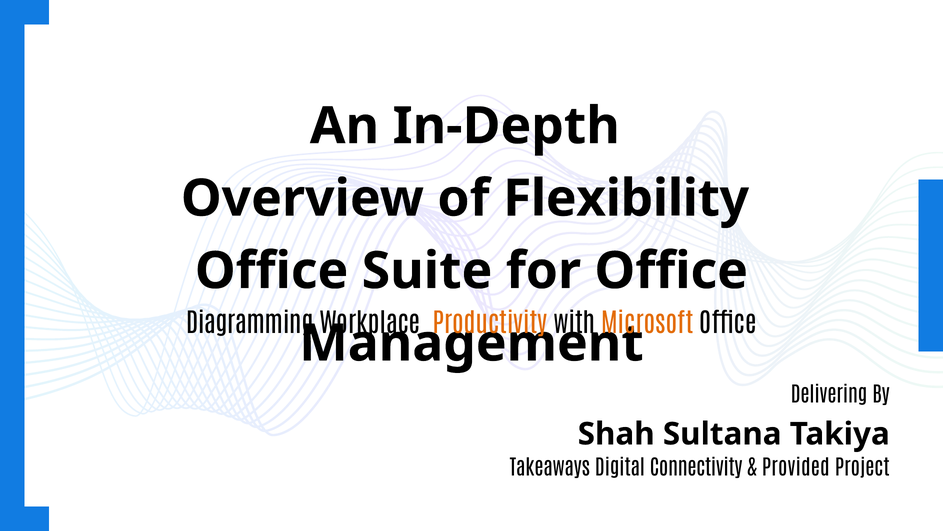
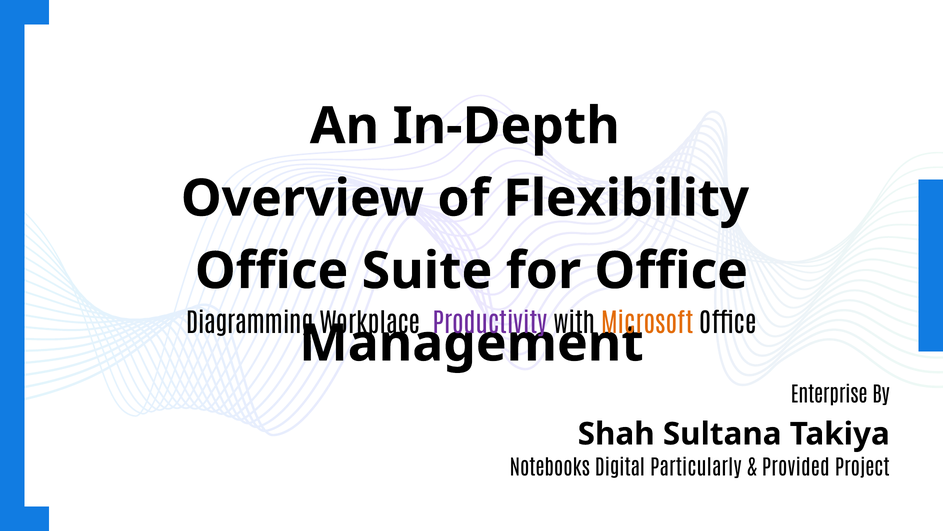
Productivity colour: orange -> purple (490, 324)
Delivering: Delivering -> Enterprise (829, 395)
Takeaways: Takeaways -> Notebooks (550, 469)
Connectivity: Connectivity -> Particularly (696, 469)
